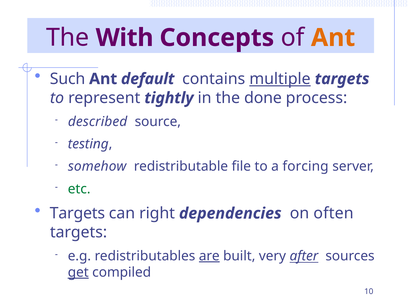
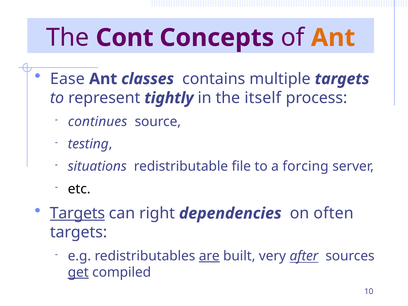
With: With -> Cont (125, 38)
Such: Such -> Ease (67, 79)
default: default -> classes (148, 79)
multiple underline: present -> none (280, 79)
done: done -> itself (263, 98)
described: described -> continues (98, 122)
somehow: somehow -> situations (97, 166)
etc colour: green -> black (79, 189)
Targets underline: none -> present (77, 213)
